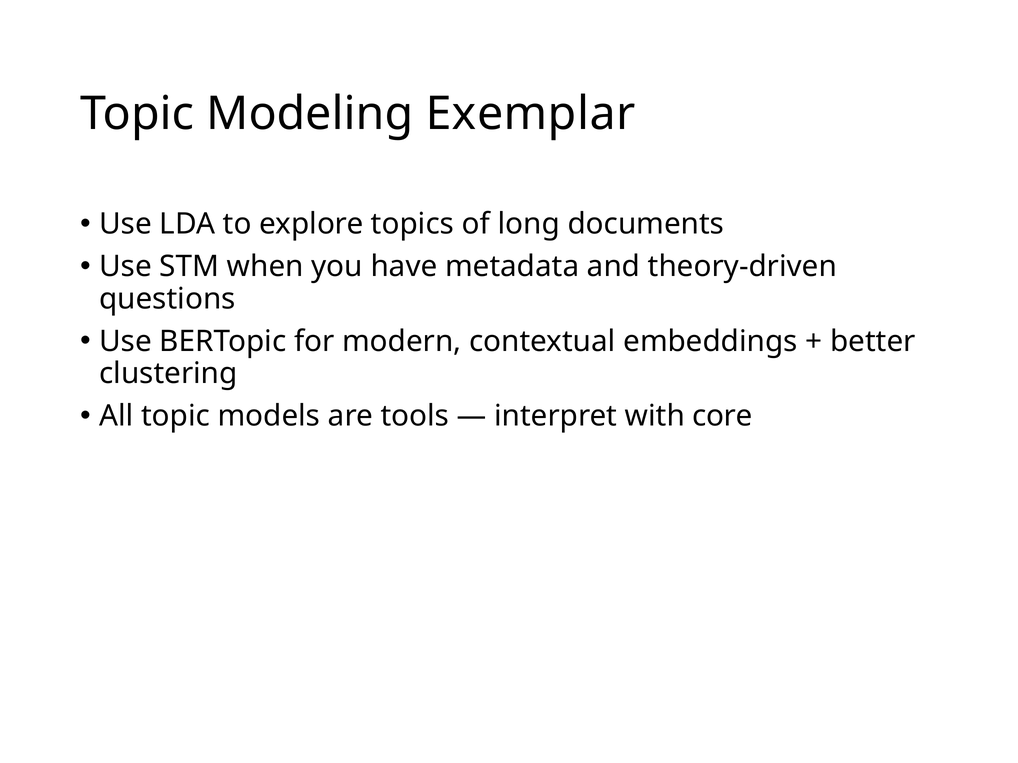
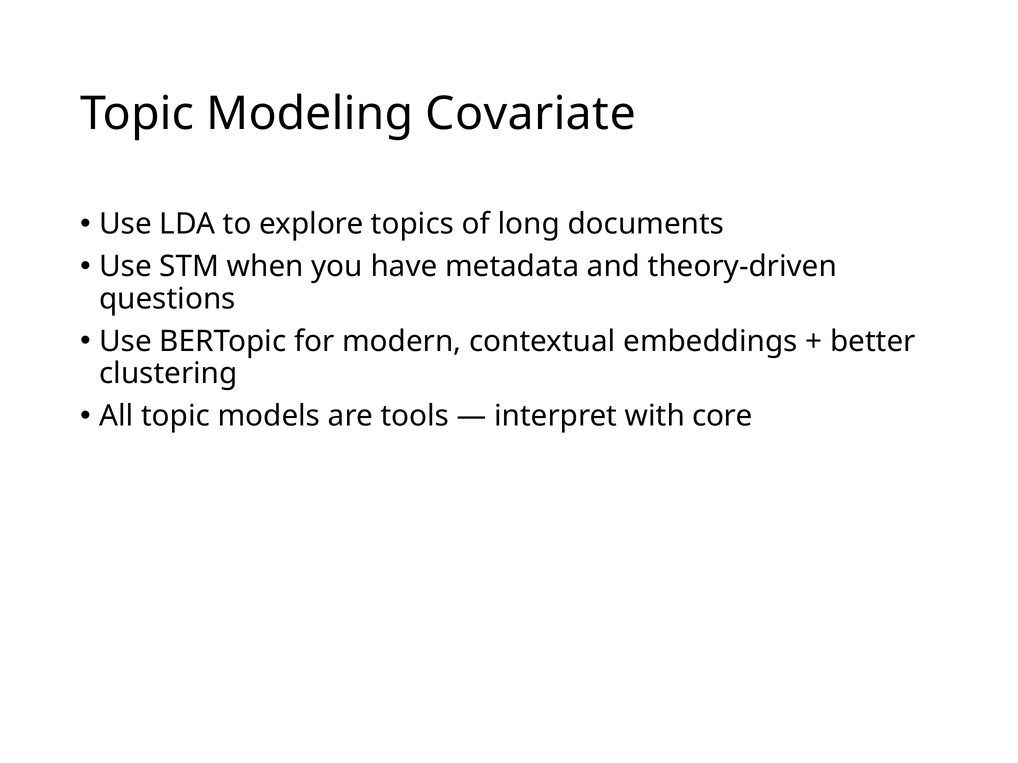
Exemplar: Exemplar -> Covariate (531, 114)
